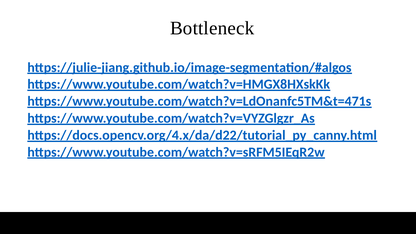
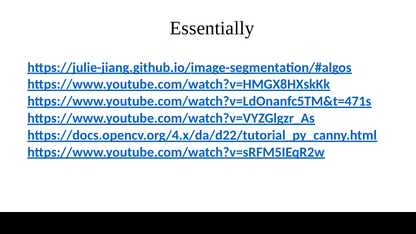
Bottleneck: Bottleneck -> Essentially (212, 28)
